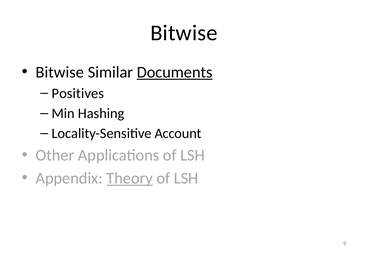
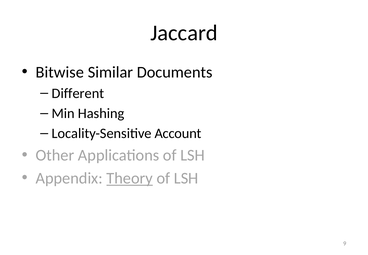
Bitwise: Bitwise -> Jaccard (184, 33)
Documents underline: present -> none (175, 72)
Positives: Positives -> Different (78, 93)
